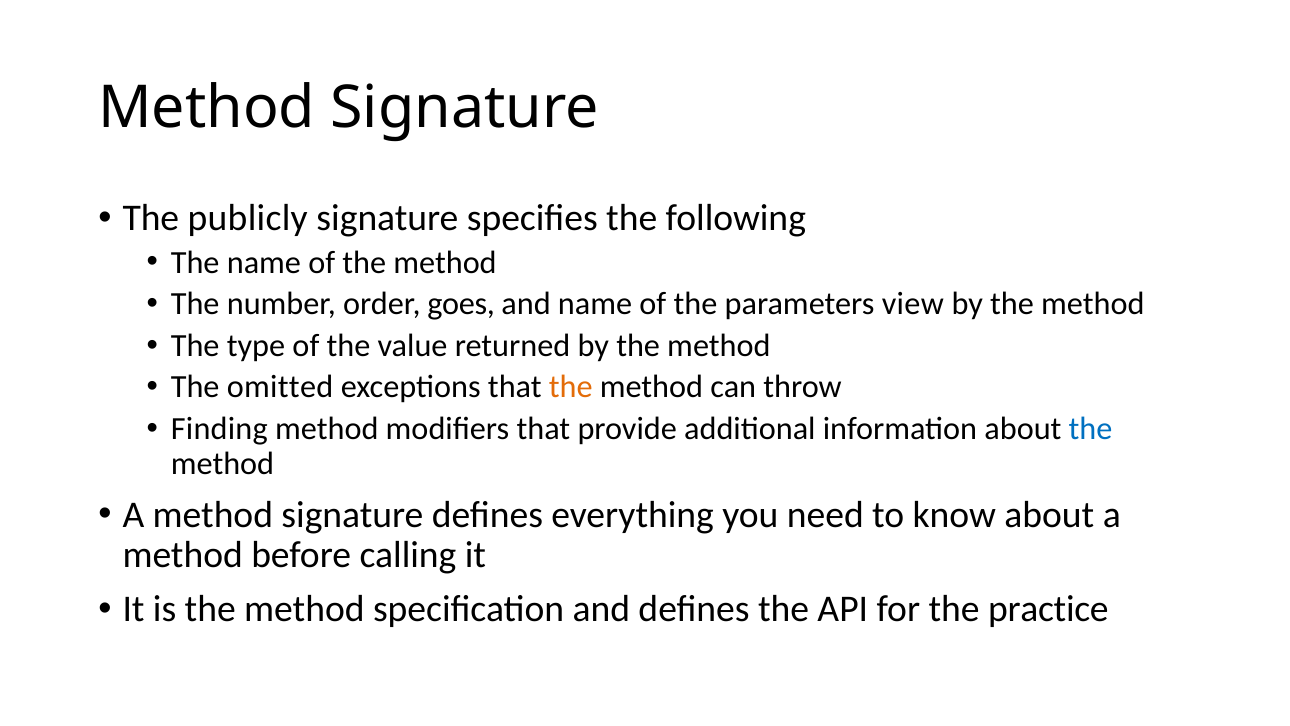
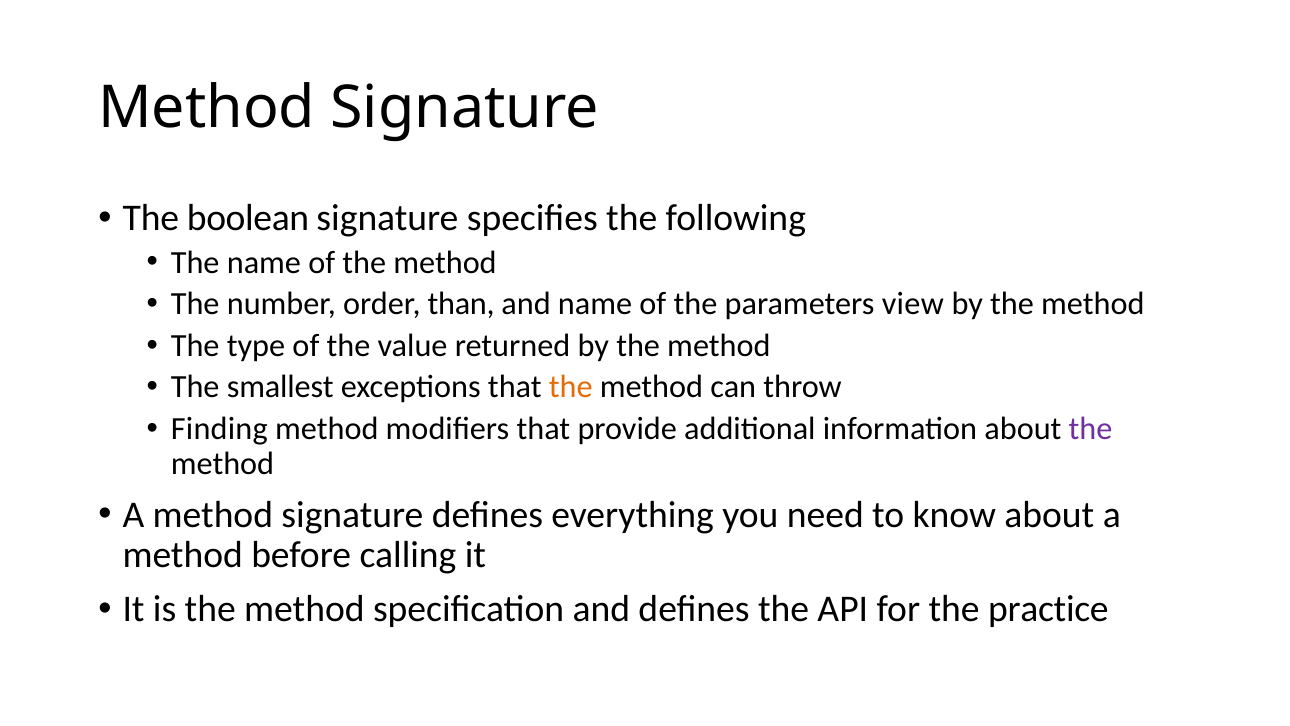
publicly: publicly -> boolean (248, 218)
goes: goes -> than (461, 304)
omitted: omitted -> smallest (280, 387)
the colour: blue -> purple (1091, 429)
